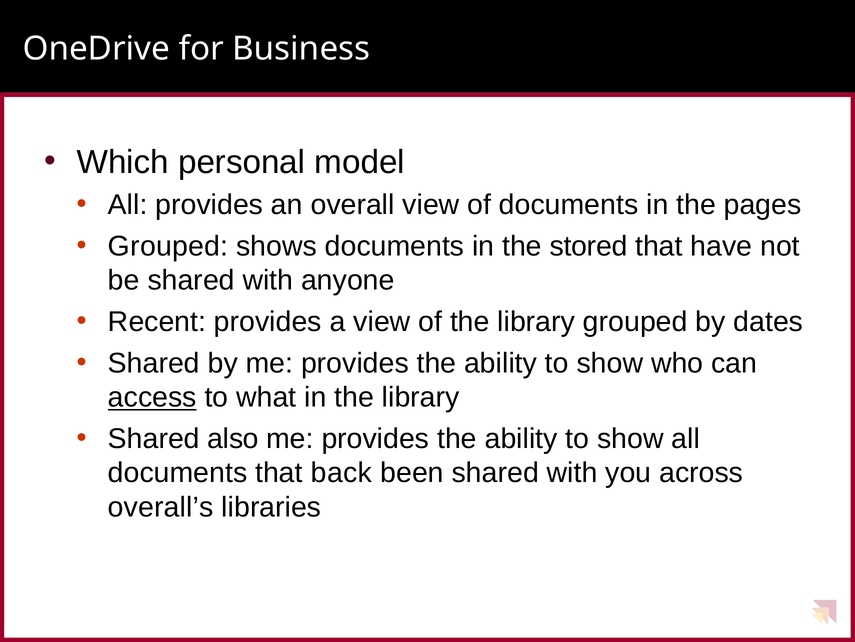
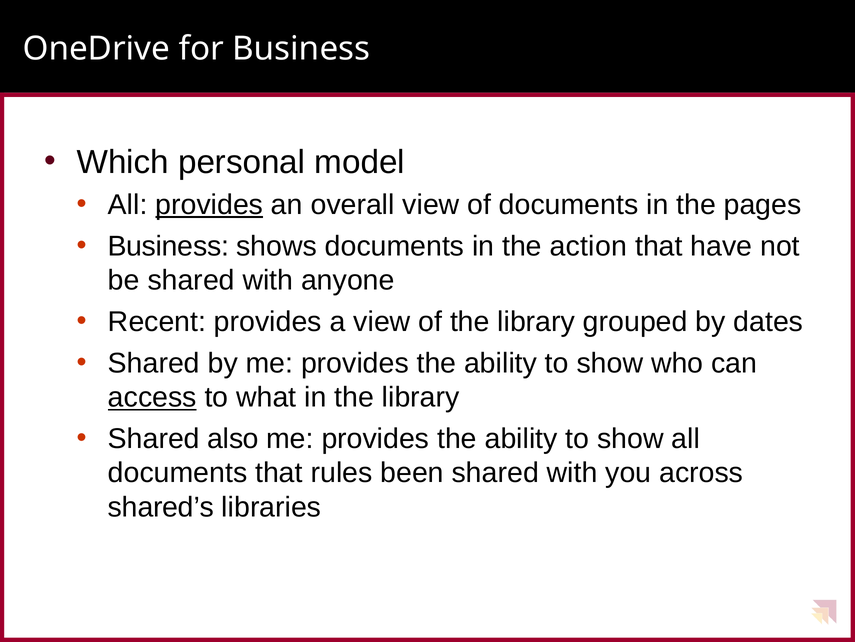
provides underline: none -> present (209, 205)
Grouped: Grouped -> Business (168, 246)
stored: stored -> action (588, 246)
back: back -> rules (342, 472)
overall’s: overall’s -> shared’s (161, 507)
